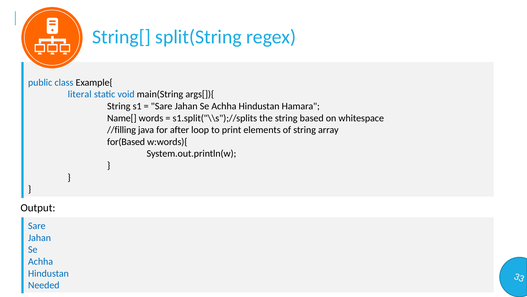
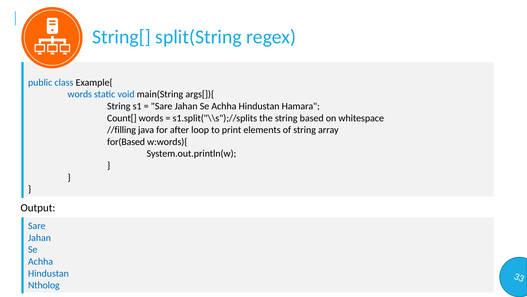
literal: literal -> words (80, 94)
Name[: Name[ -> Count[ (122, 118)
Needed: Needed -> Ntholog (44, 285)
